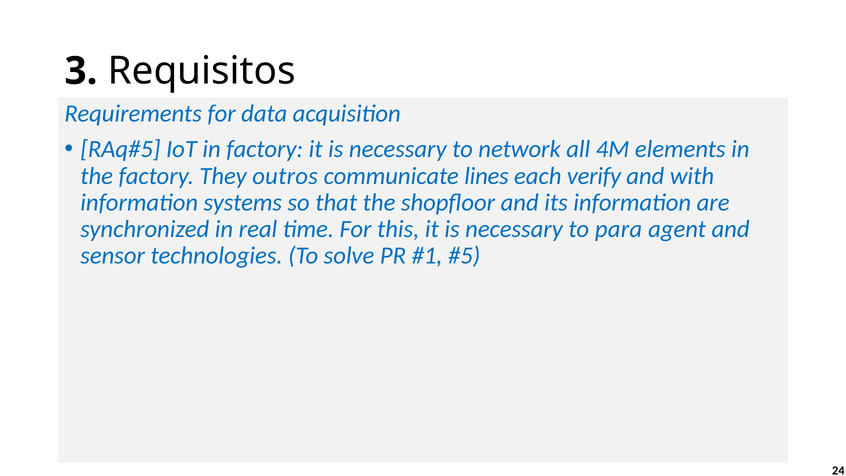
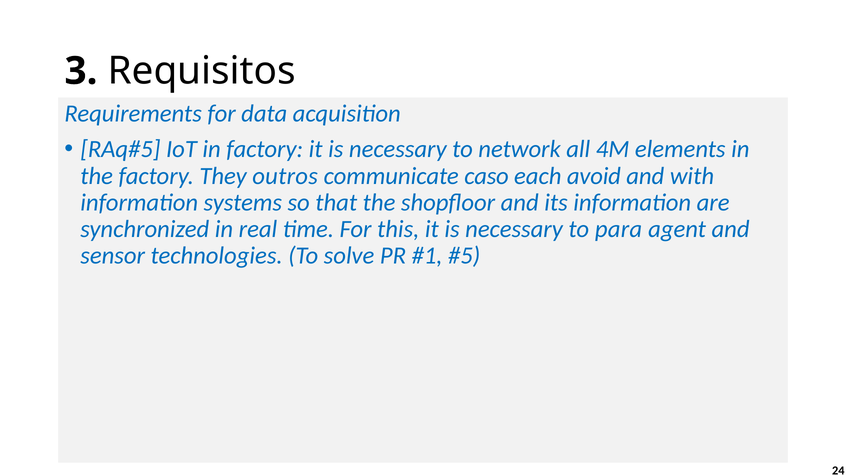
lines: lines -> caso (487, 176)
verify: verify -> avoid (594, 176)
